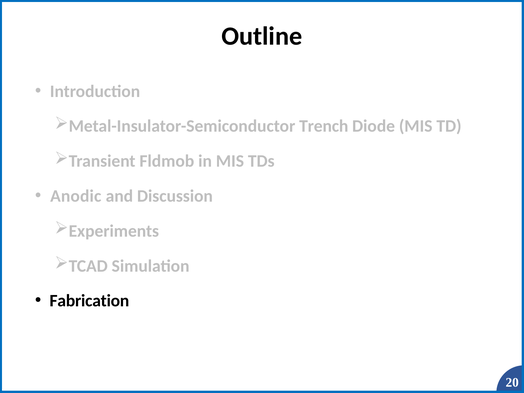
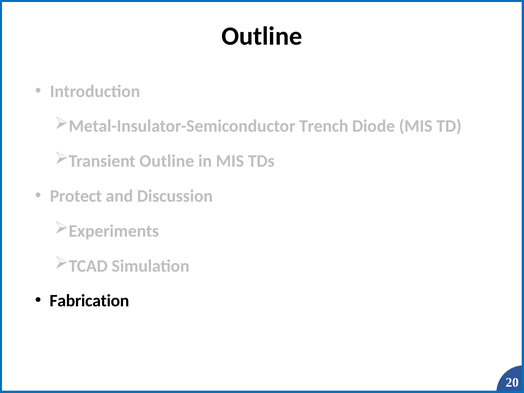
Transient Fldmob: Fldmob -> Outline (167, 161)
Anodic: Anodic -> Protect (76, 196)
